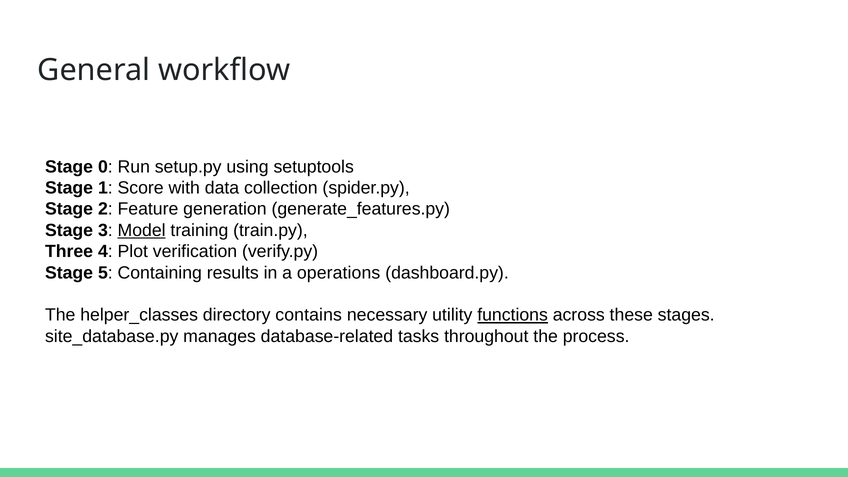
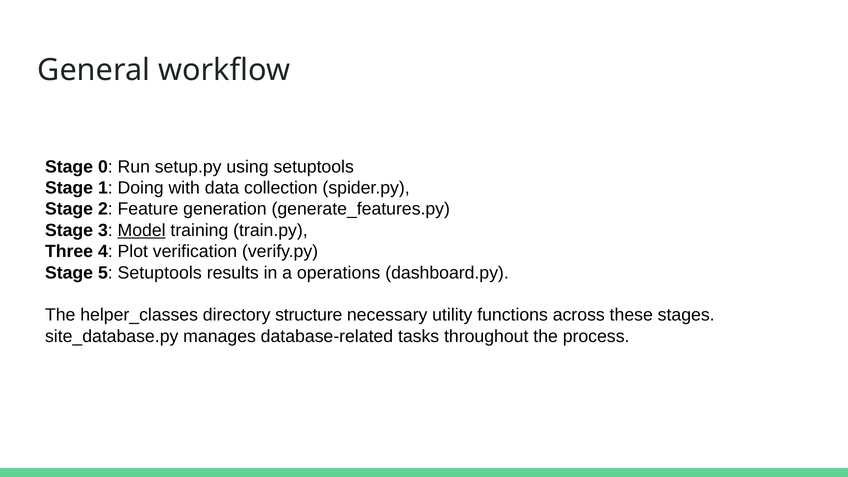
Score: Score -> Doing (141, 188)
5 Containing: Containing -> Setuptools (160, 273)
contains: contains -> structure (309, 315)
functions underline: present -> none (513, 315)
